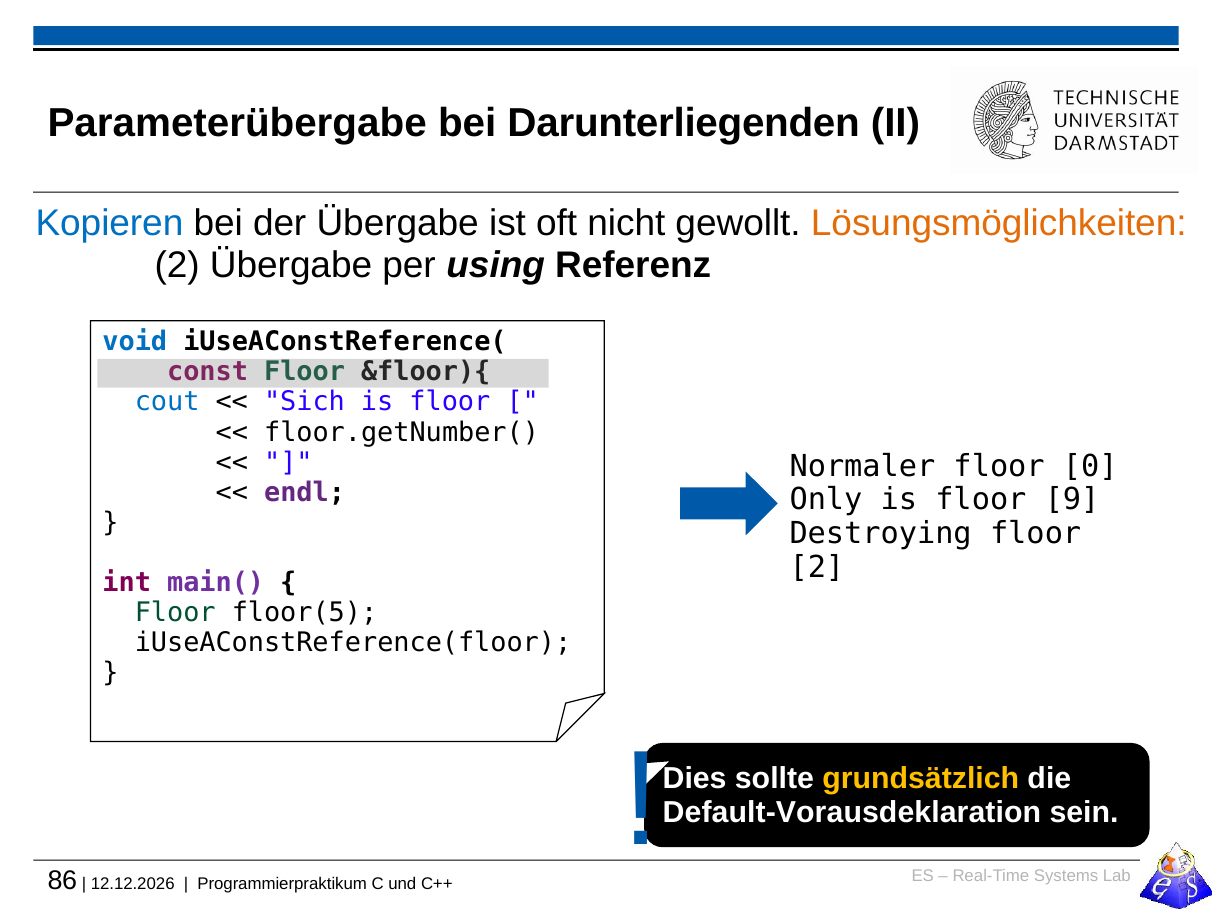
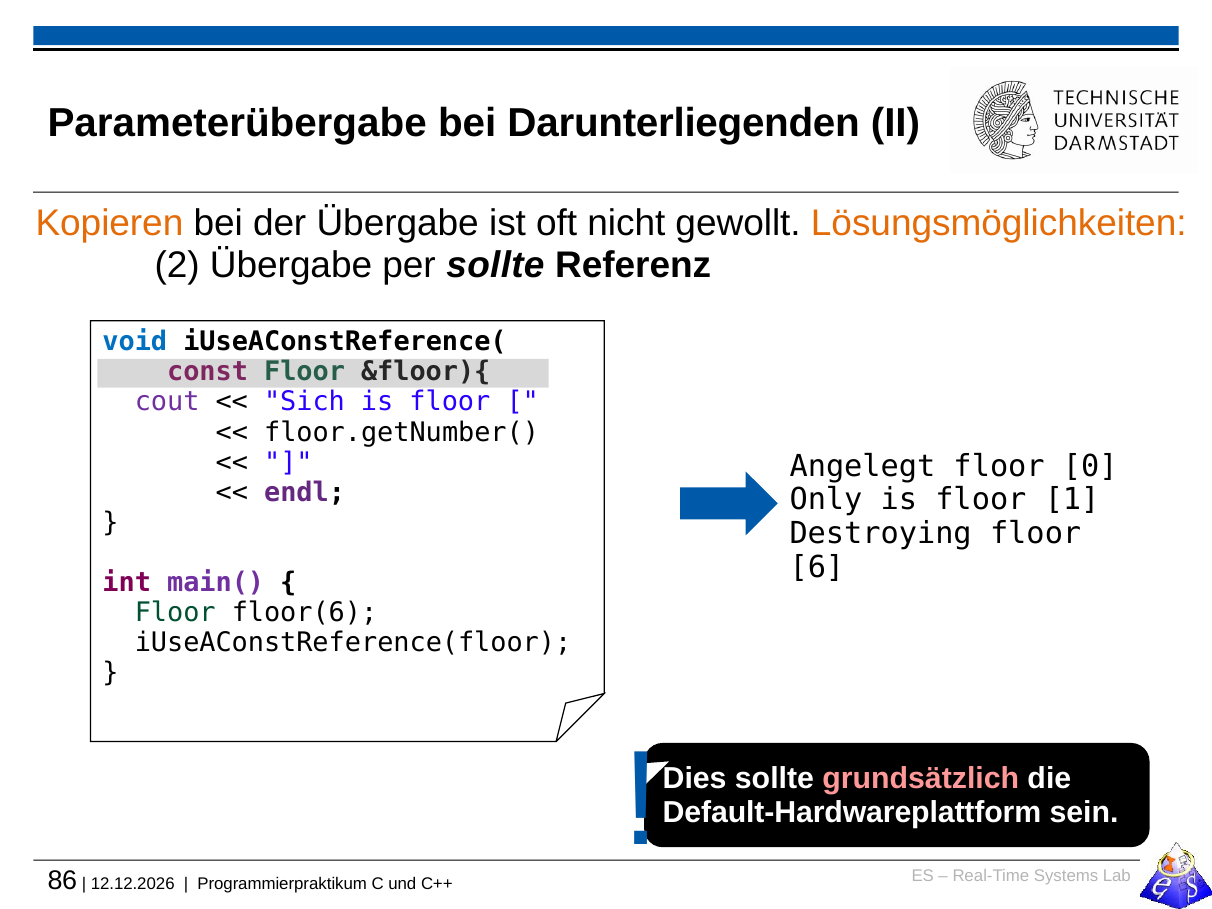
Kopieren colour: blue -> orange (109, 224)
per using: using -> sollte (495, 265)
cout colour: blue -> purple (167, 402)
Normaler: Normaler -> Angelegt (862, 466)
9: 9 -> 1 (1072, 500)
2: 2 -> 6 (817, 568)
floor(5: floor(5 -> floor(6 (304, 612)
grundsätzlich colour: yellow -> pink (921, 778)
Default-Vorausdeklaration: Default-Vorausdeklaration -> Default-Hardwareplattform (852, 812)
